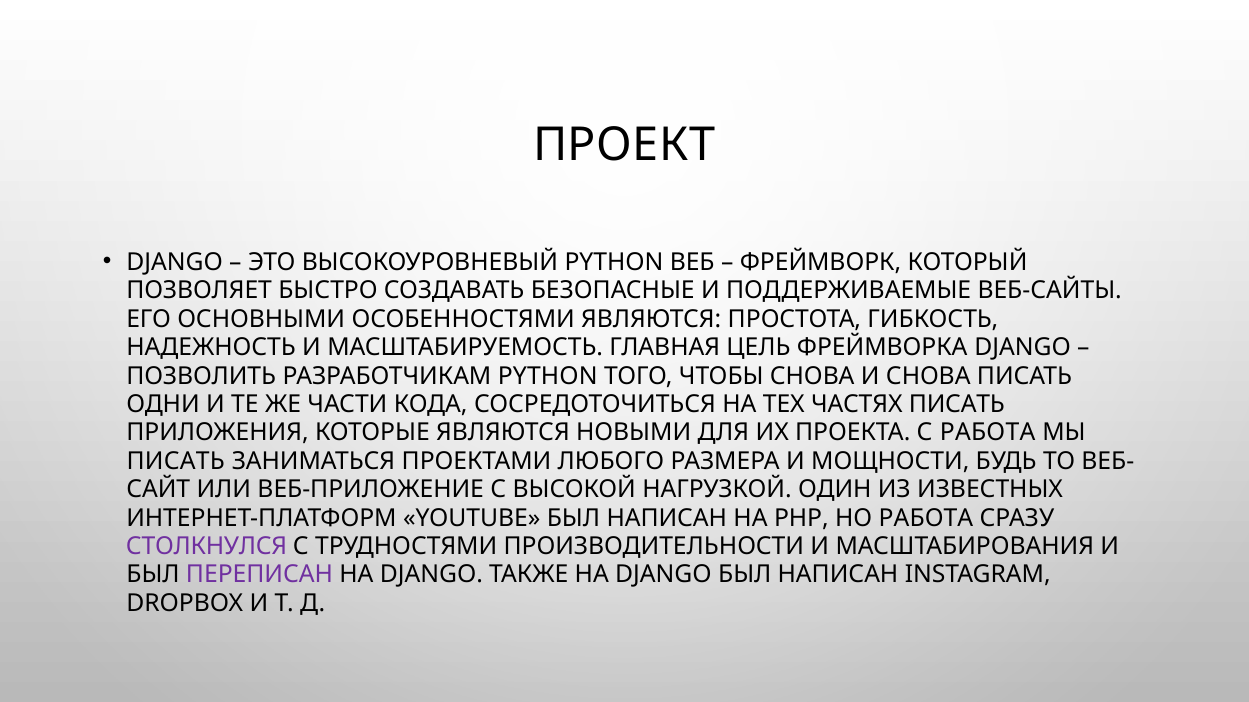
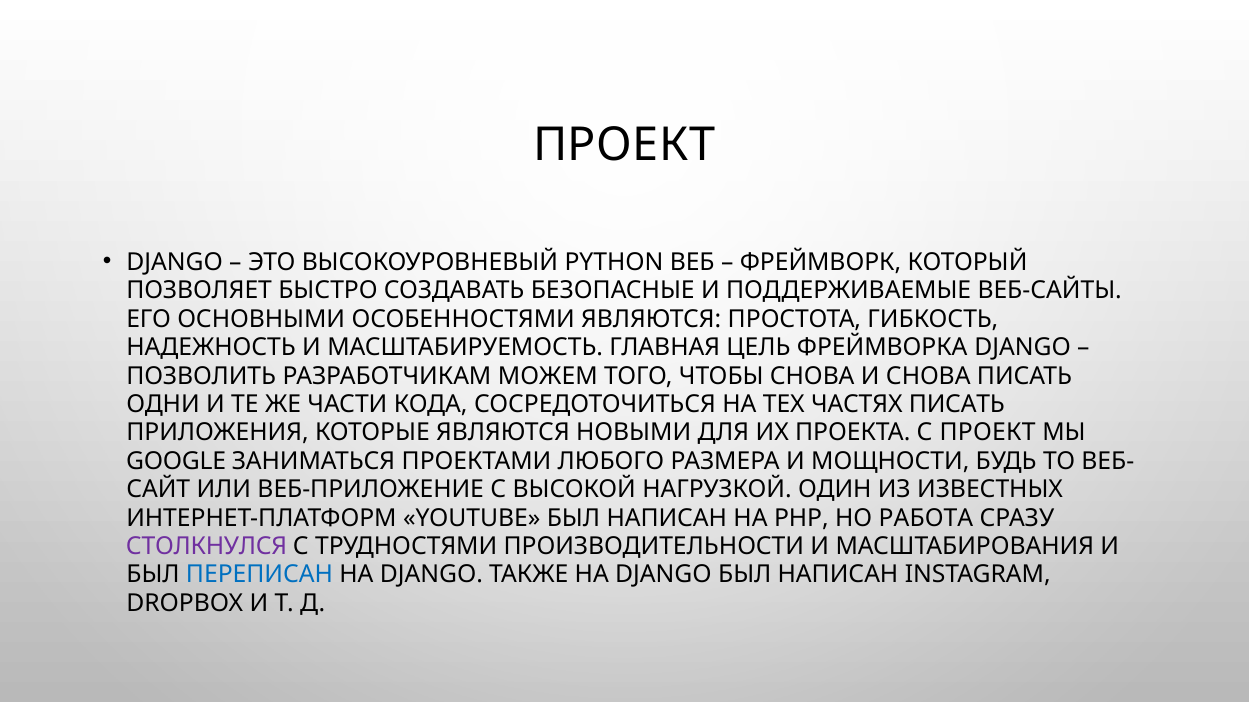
РАЗРАБОТЧИКАМ PYTHON: PYTHON -> МОЖЕМ (548, 376)
С РАБОТА: РАБОТА -> ПРОЕКТ (988, 433)
ПИСАТЬ: ПИСАТЬ -> GOOGLE (176, 462)
ПЕРЕПИСАН colour: purple -> blue (259, 575)
